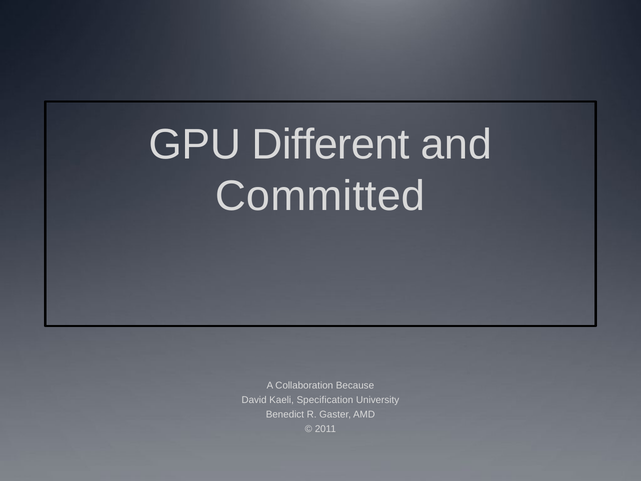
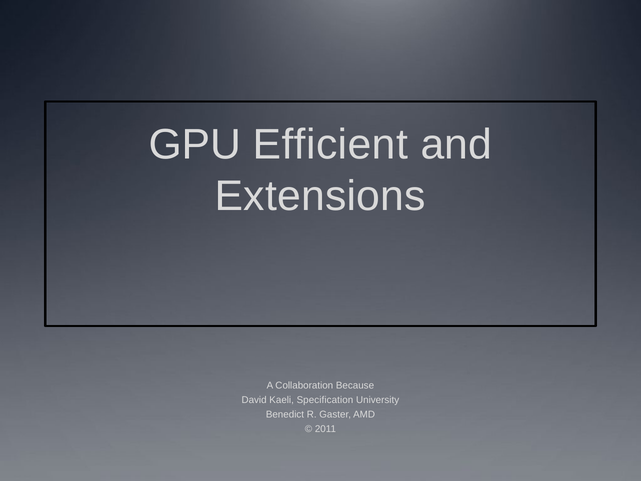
Different: Different -> Efficient (330, 145)
Committed: Committed -> Extensions (320, 196)
